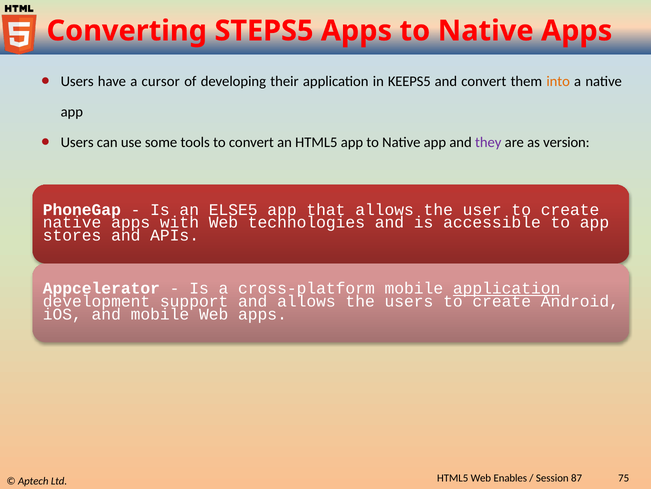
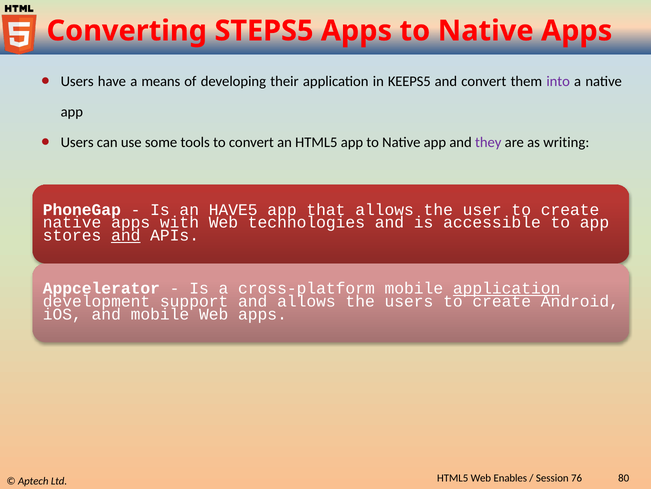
cursor: cursor -> means (161, 81)
into colour: orange -> purple (558, 81)
version: version -> writing (566, 142)
ELSE5: ELSE5 -> HAVE5 (233, 209)
and underline: none -> present (126, 235)
87: 87 -> 76 (577, 478)
75: 75 -> 80 (624, 477)
